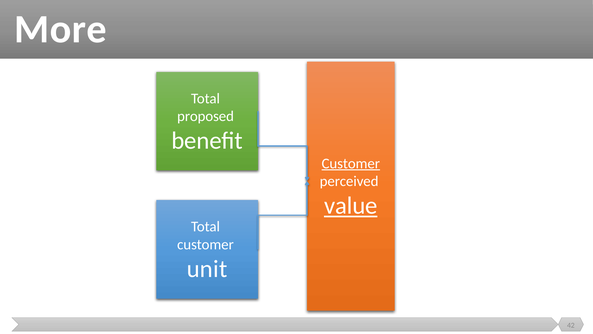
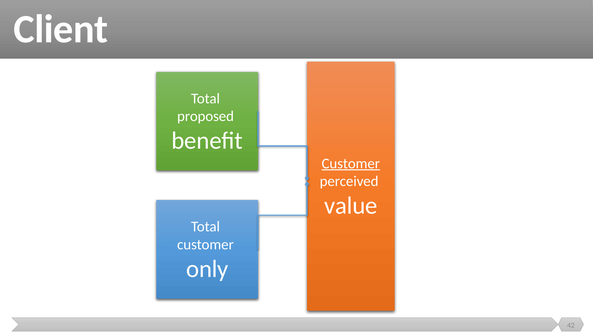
More: More -> Client (61, 29)
value underline: present -> none (351, 206)
unit: unit -> only (207, 269)
